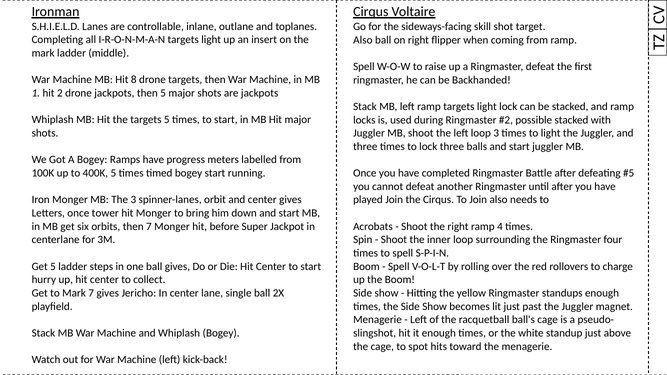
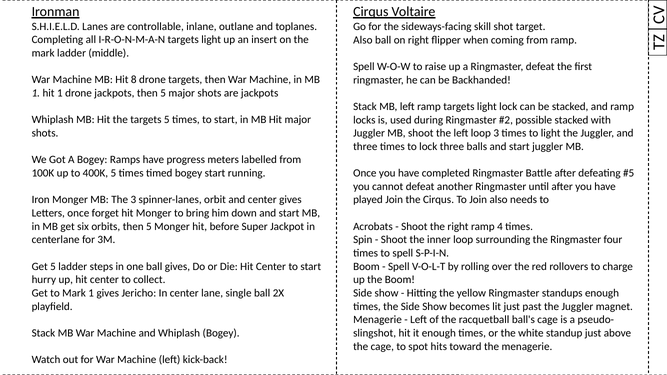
hit 2: 2 -> 1 (60, 93)
tower: tower -> forget (105, 213)
orbits then 7: 7 -> 5 (149, 226)
Mark 7: 7 -> 1 (91, 293)
